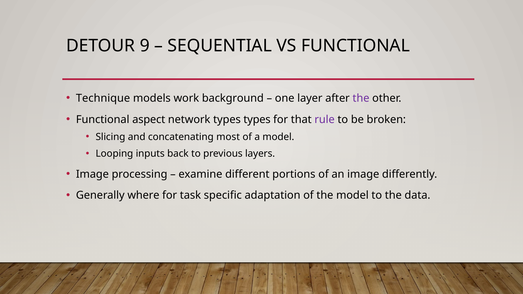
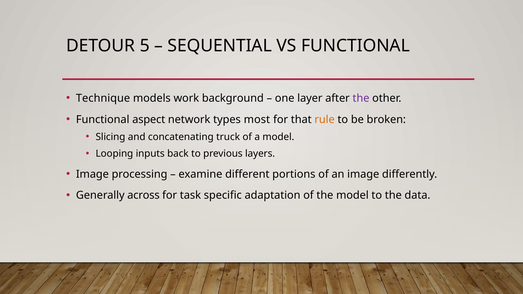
9: 9 -> 5 (145, 46)
types types: types -> most (257, 120)
rule colour: purple -> orange (325, 120)
most: most -> truck (228, 137)
where: where -> across (143, 195)
